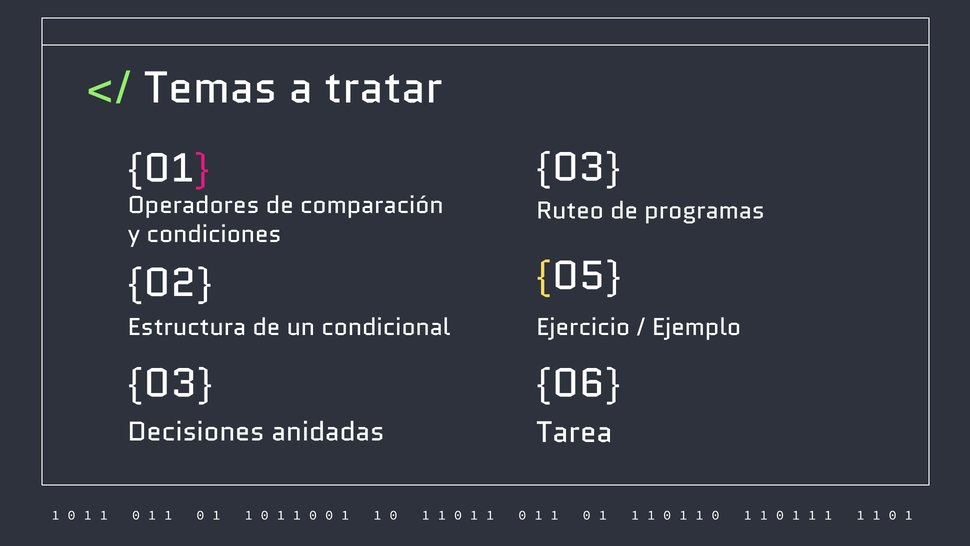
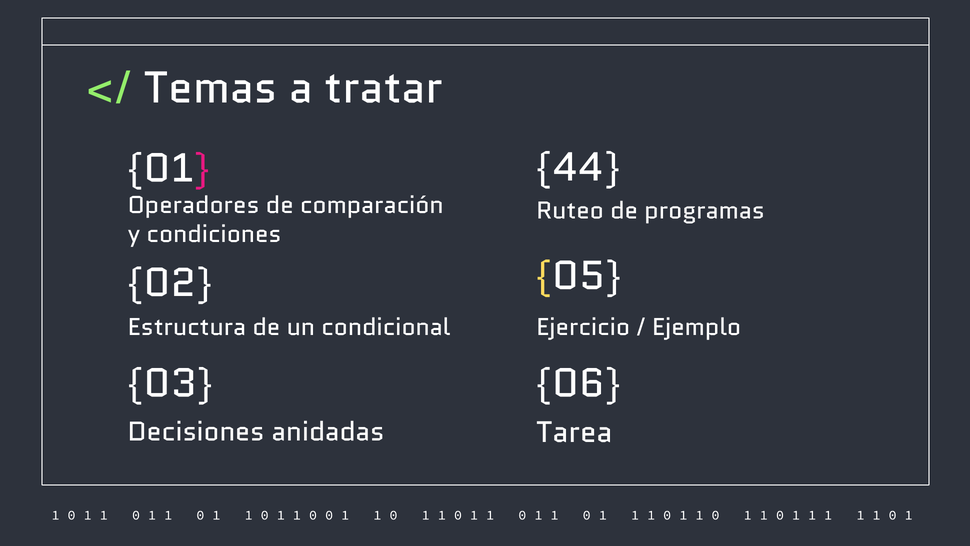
03: 03 -> 44 (578, 167)
